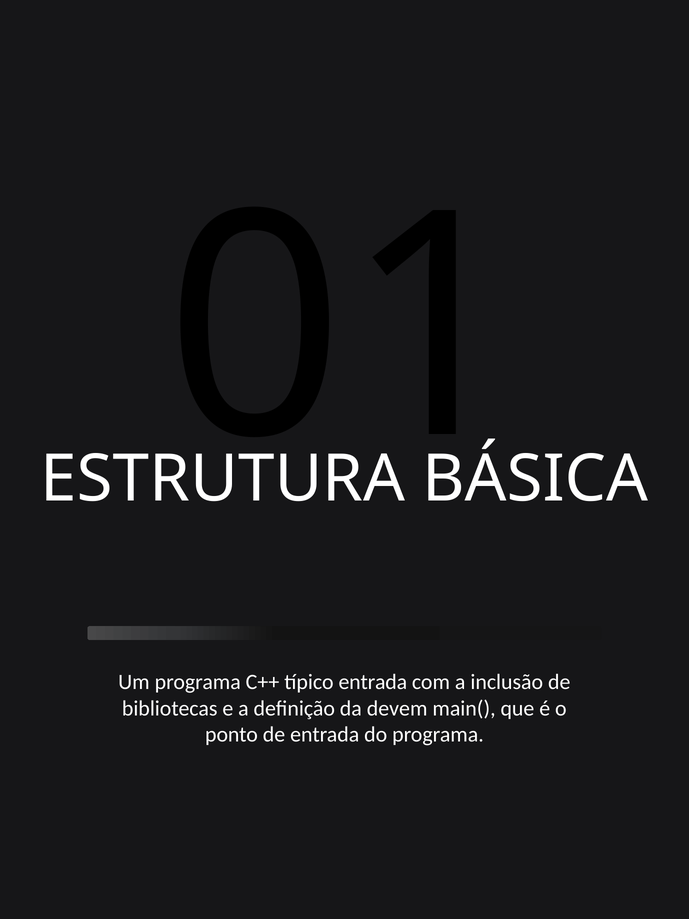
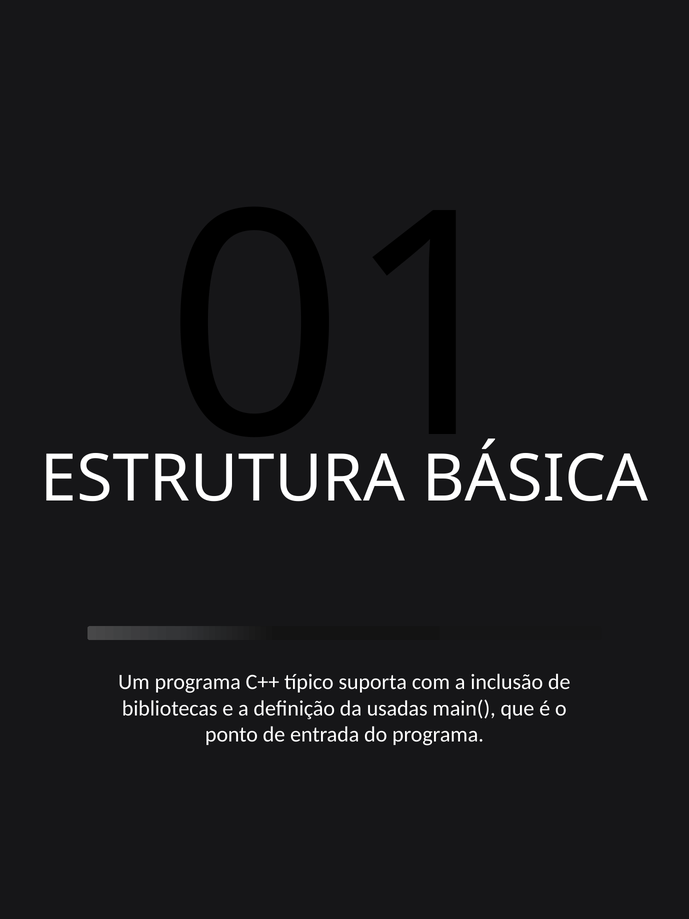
típico entrada: entrada -> suporta (373, 682)
devem: devem -> usadas (397, 708)
